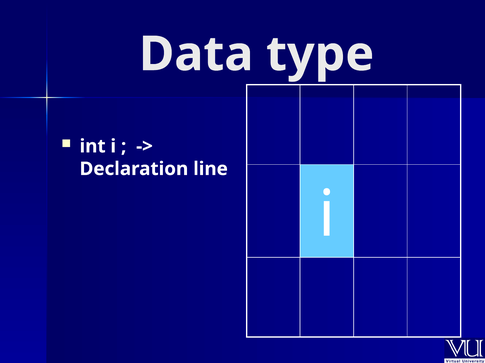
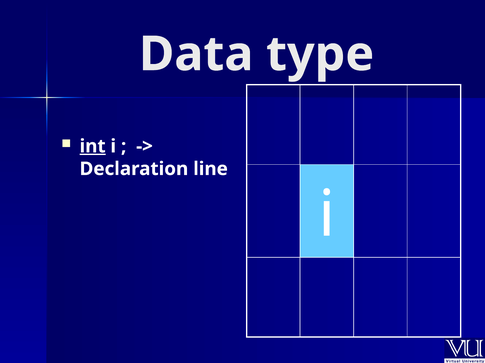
int underline: none -> present (93, 147)
